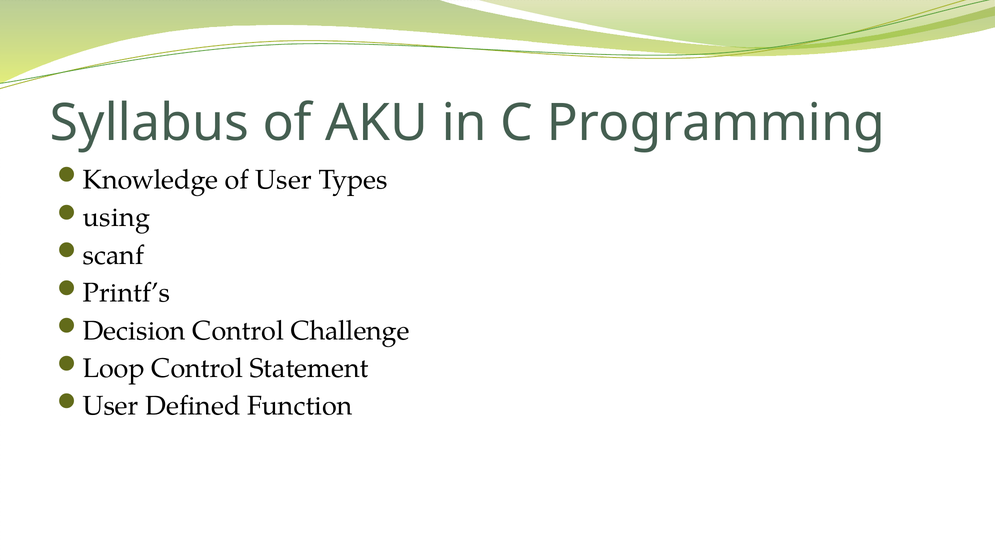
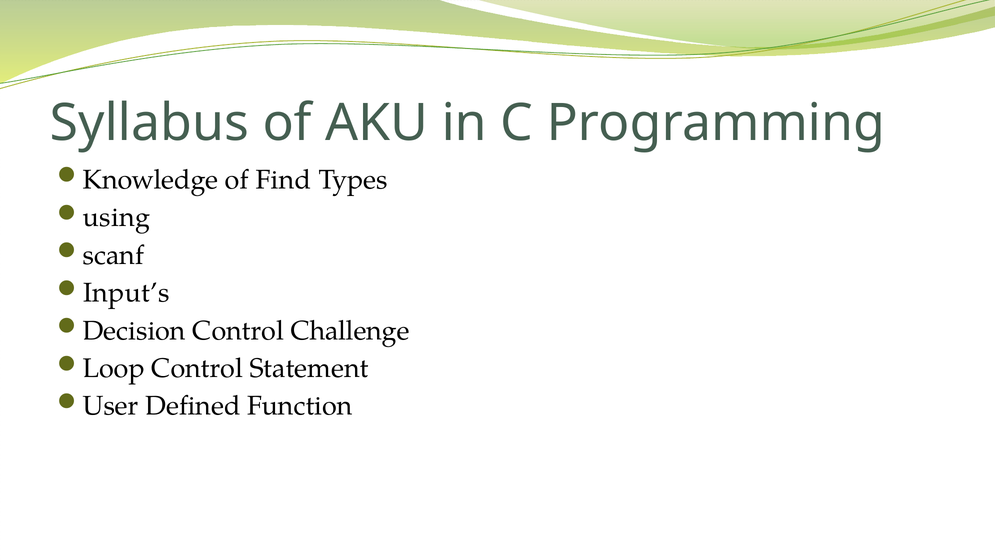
of User: User -> Find (283, 180)
Printf’s: Printf’s -> Input’s (126, 293)
